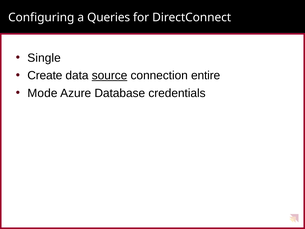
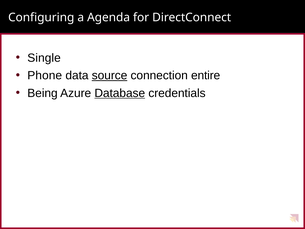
Queries: Queries -> Agenda (109, 17)
Create: Create -> Phone (45, 75)
Mode: Mode -> Being (42, 93)
Database underline: none -> present (120, 93)
